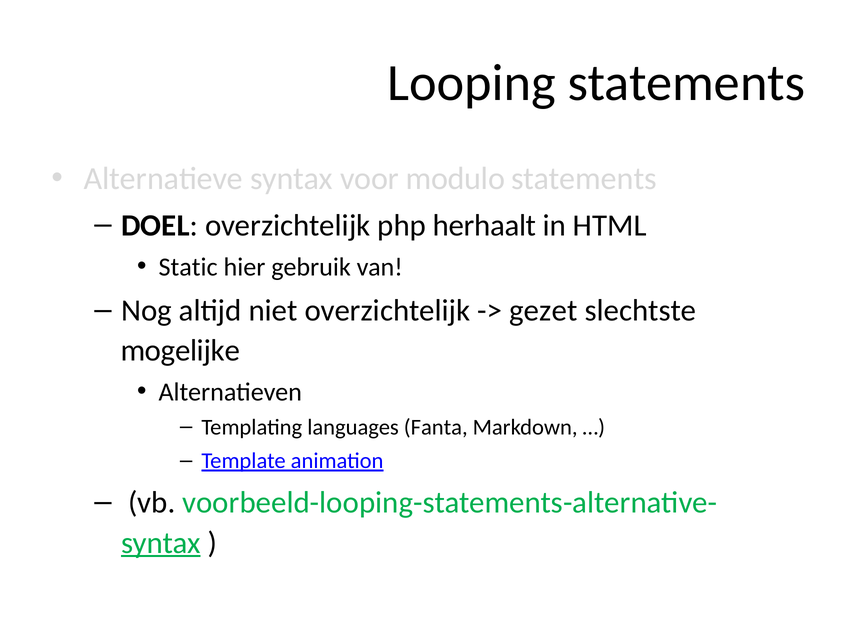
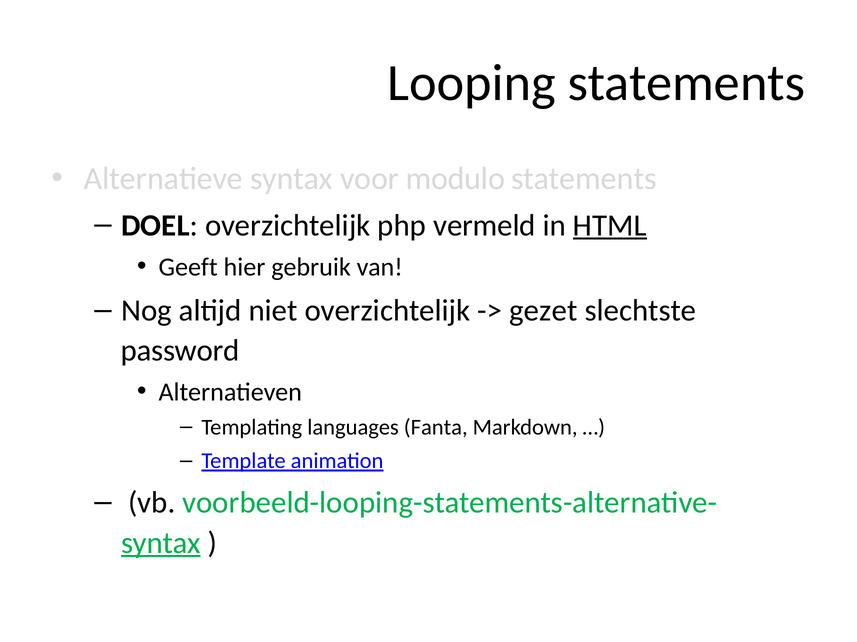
herhaalt: herhaalt -> vermeld (484, 226)
HTML underline: none -> present (610, 226)
Static: Static -> Geeft (188, 267)
mogelijke: mogelijke -> password (180, 351)
